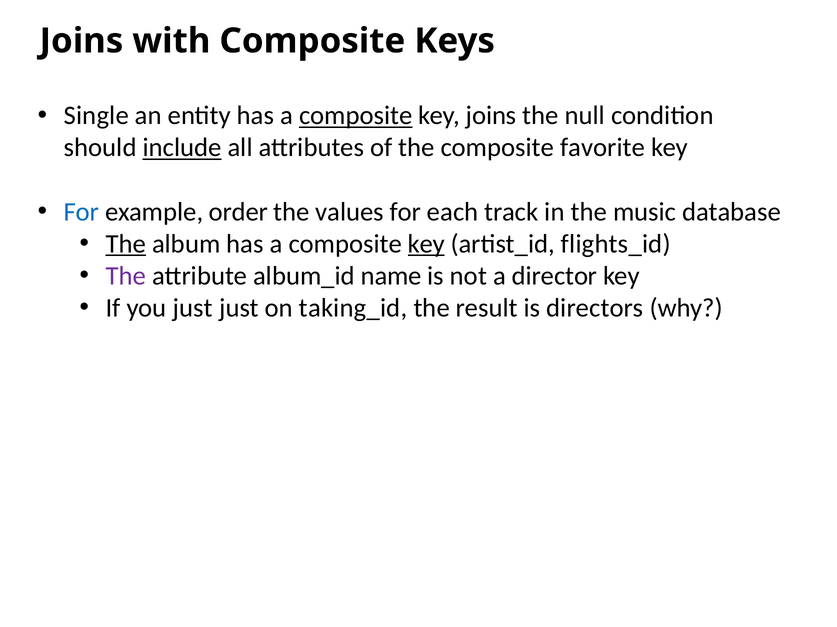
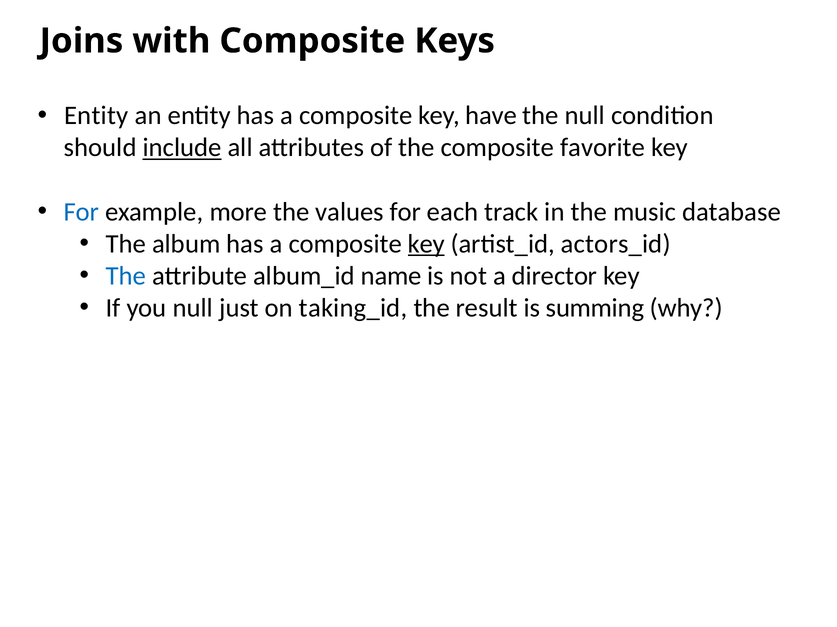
Single: Single -> Entity (96, 116)
composite underline: present -> none (356, 116)
key joins: joins -> have (491, 116)
order: order -> more (238, 212)
The underline: present -> none (126, 244)
flights_id: flights_id -> actors_id (616, 244)
The colour: purple -> blue (126, 276)
you just: just -> null (193, 308)
directors: directors -> summing (595, 308)
